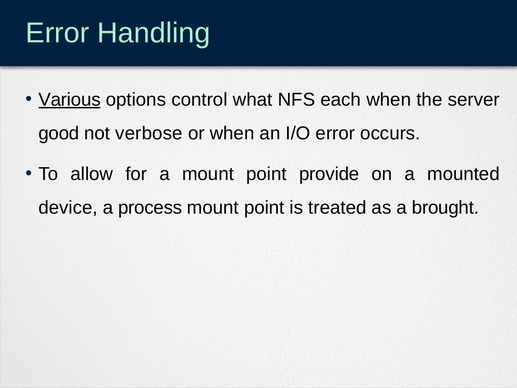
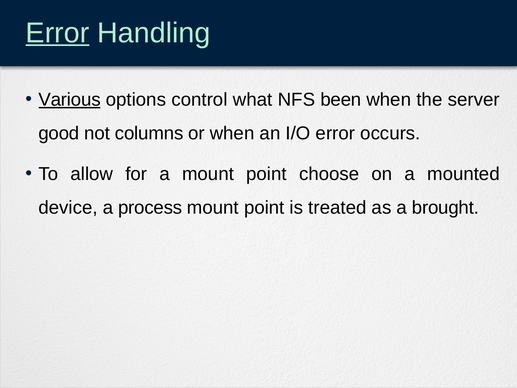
Error underline: none -> present (57, 33)
each: each -> been (341, 100)
verbose: verbose -> columns (149, 133)
provide: provide -> choose (329, 174)
